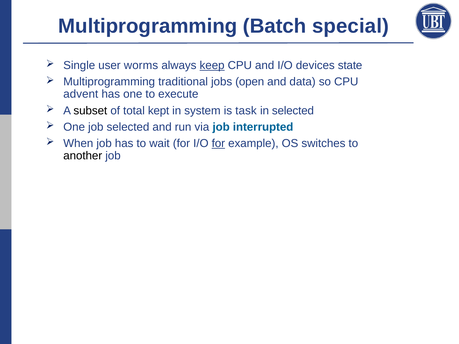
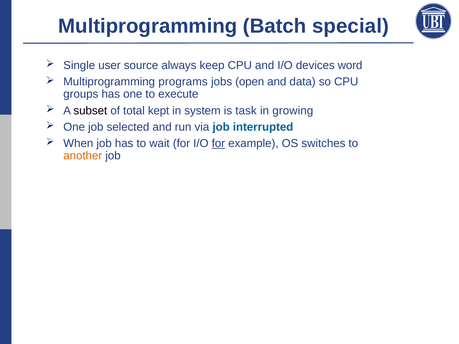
worms: worms -> source (141, 65)
keep underline: present -> none (212, 65)
state: state -> word (350, 65)
traditional: traditional -> programs (183, 82)
advent: advent -> groups (81, 94)
in selected: selected -> growing (293, 111)
another colour: black -> orange (83, 156)
